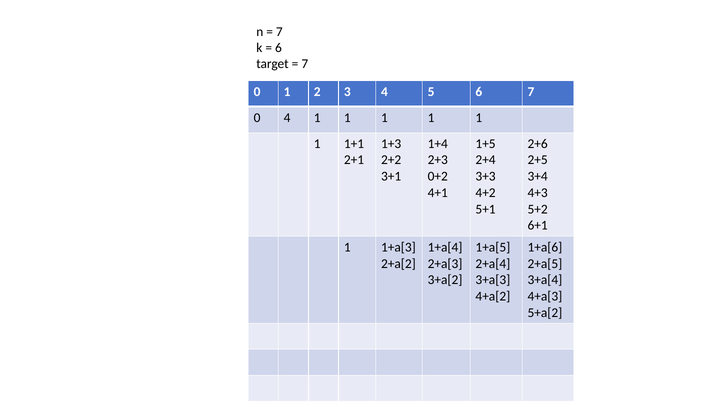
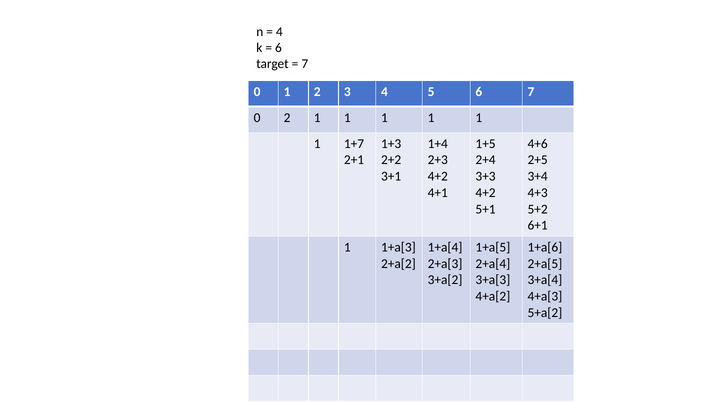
7: 7 -> 4 (279, 32)
0 4: 4 -> 2 (287, 118)
1+1: 1+1 -> 1+7 (354, 144)
2+6: 2+6 -> 4+6 (538, 144)
0+2: 0+2 -> 4+2 (438, 176)
